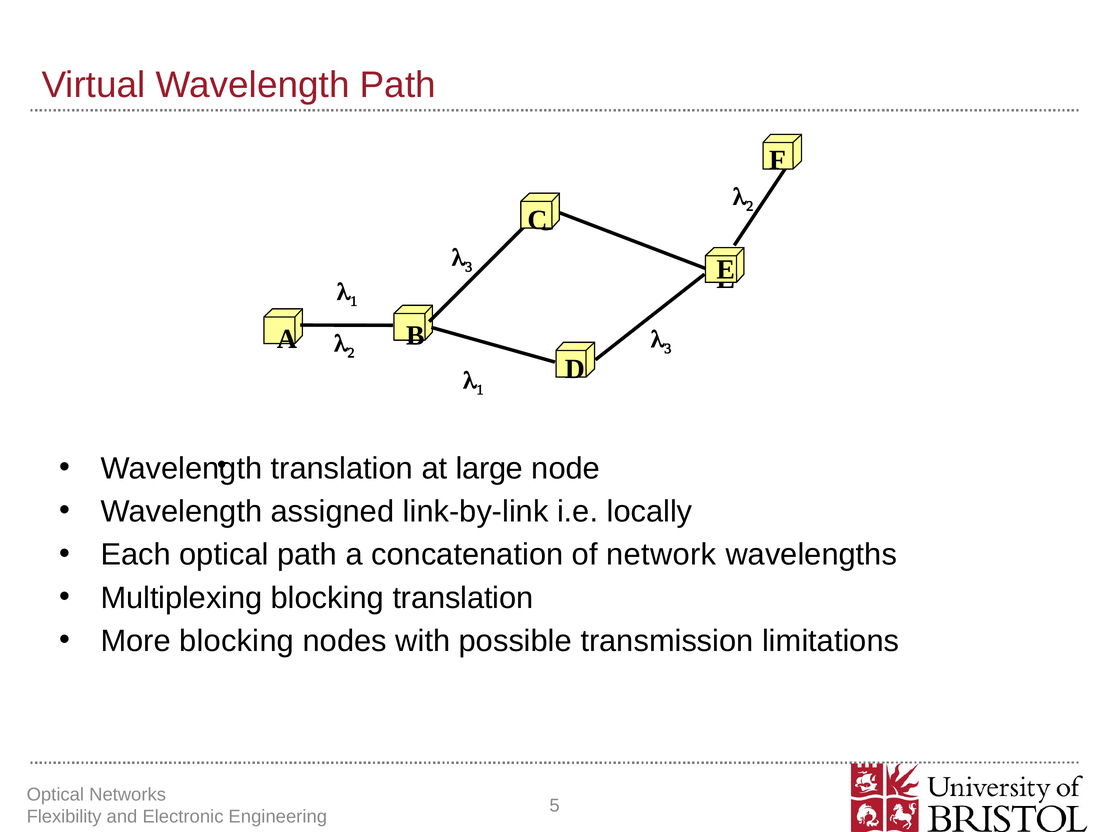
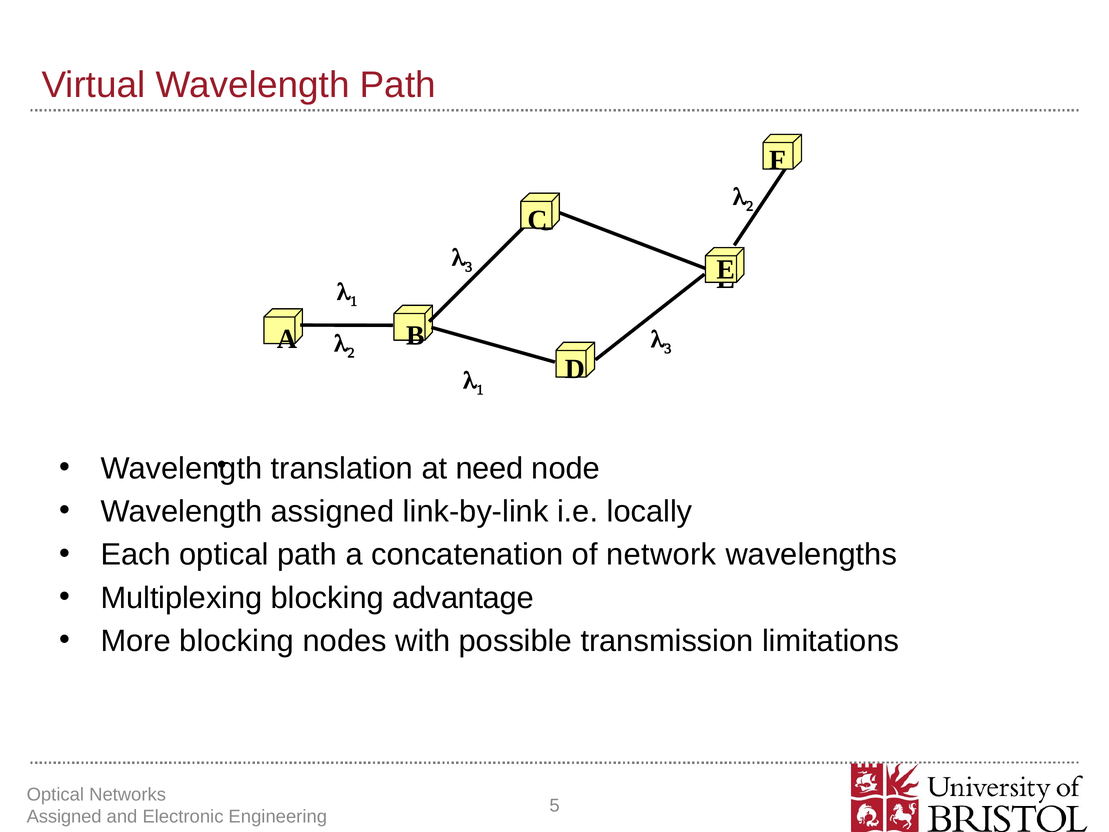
large: large -> need (489, 468)
blocking translation: translation -> advantage (463, 598)
Flexibility: Flexibility -> Assigned (64, 817)
